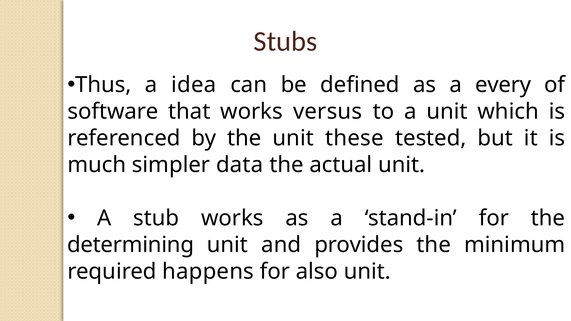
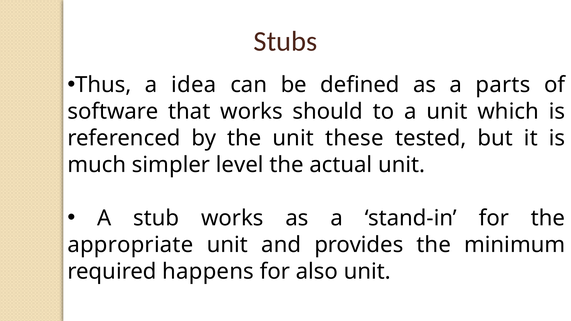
every: every -> parts (503, 85)
versus: versus -> should (328, 112)
data: data -> level (240, 165)
determining: determining -> appropriate (130, 245)
